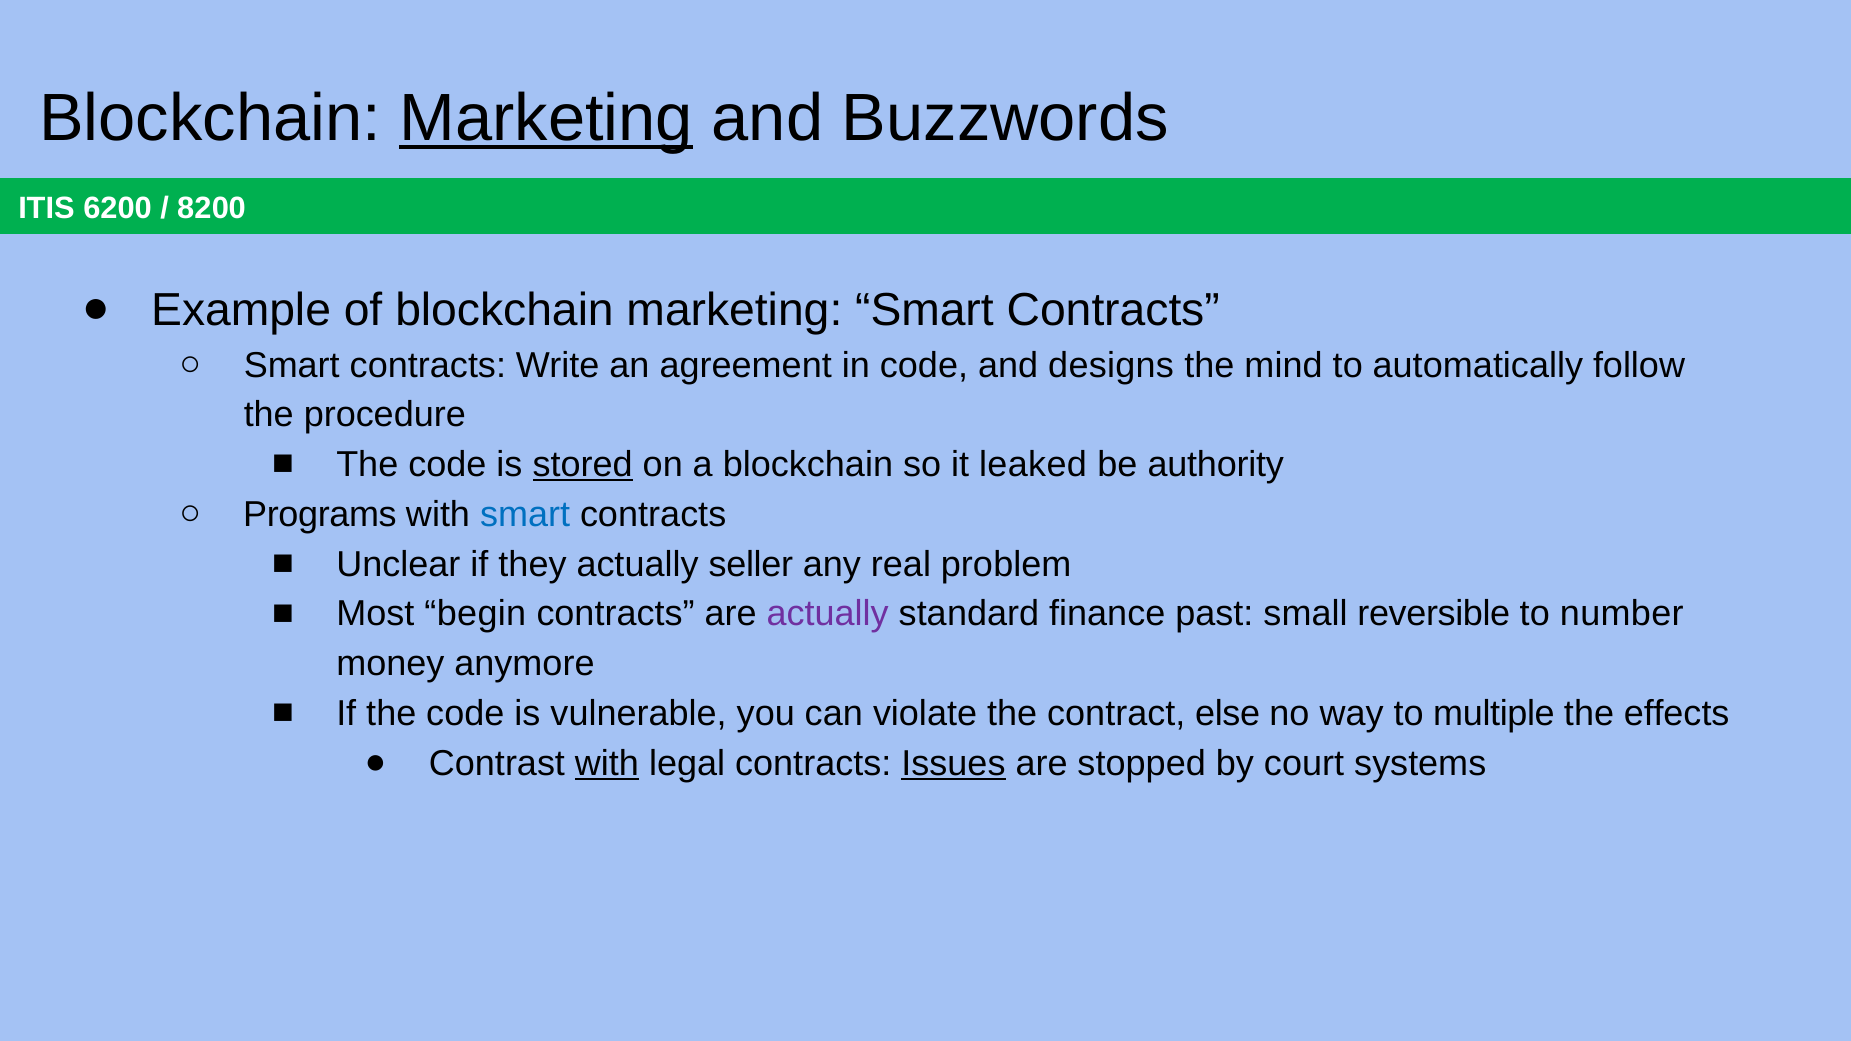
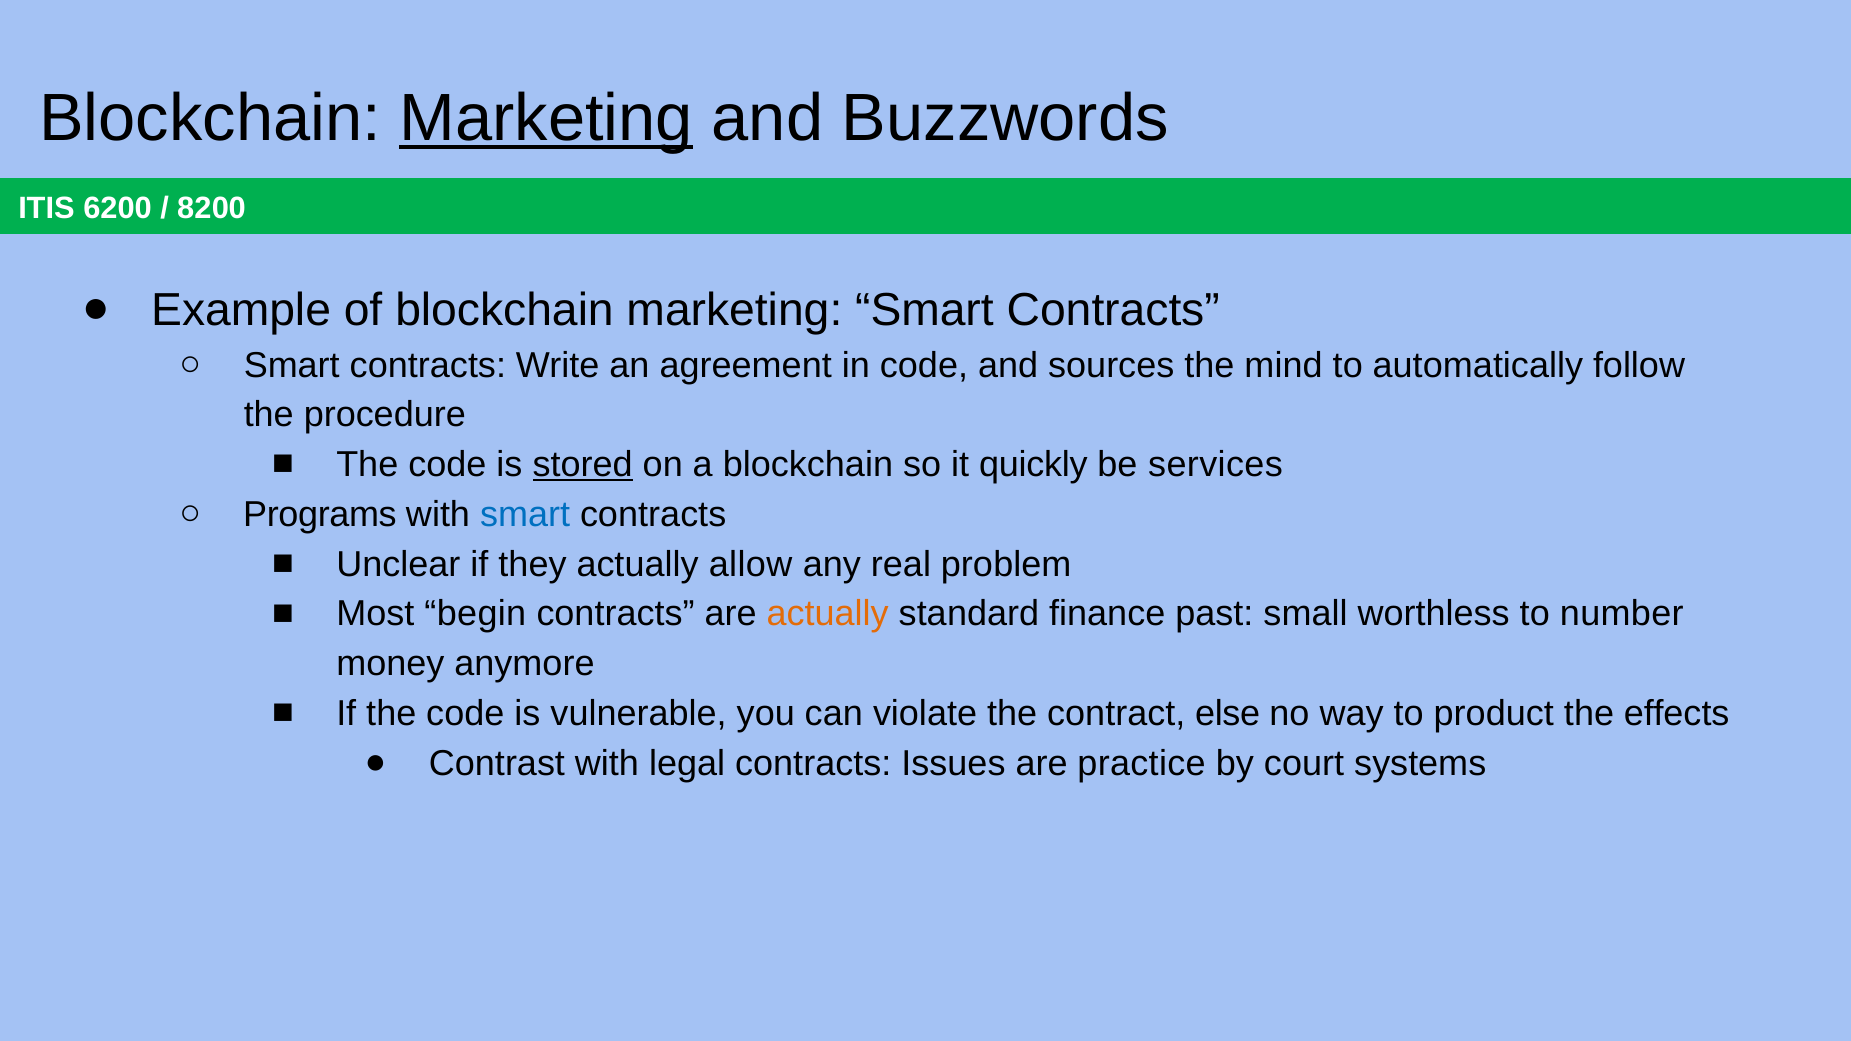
designs: designs -> sources (1111, 365)
leaked: leaked -> quickly (1033, 465)
authority: authority -> services (1215, 465)
seller: seller -> allow (751, 564)
actually colour: purple -> orange (828, 614)
reversible: reversible -> worthless (1434, 614)
multiple: multiple -> product (1494, 714)
with underline: present -> none (607, 764)
Issues underline: present -> none (953, 764)
stopped: stopped -> practice (1142, 764)
